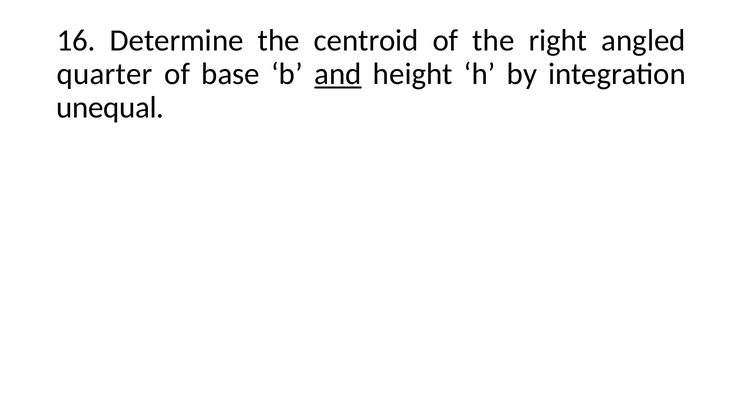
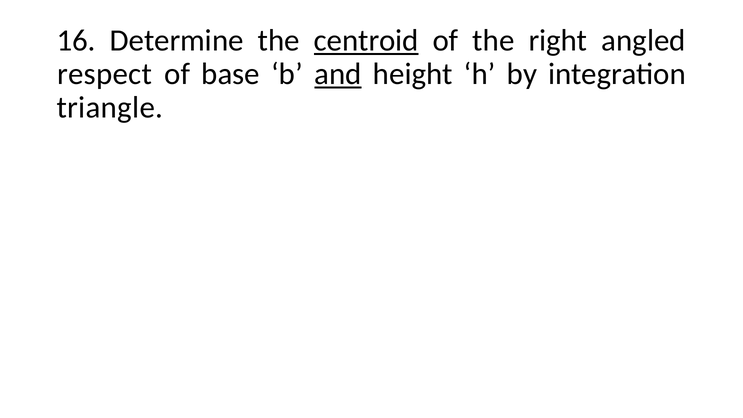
centroid underline: none -> present (366, 41)
quarter: quarter -> respect (105, 74)
unequal: unequal -> triangle (110, 108)
